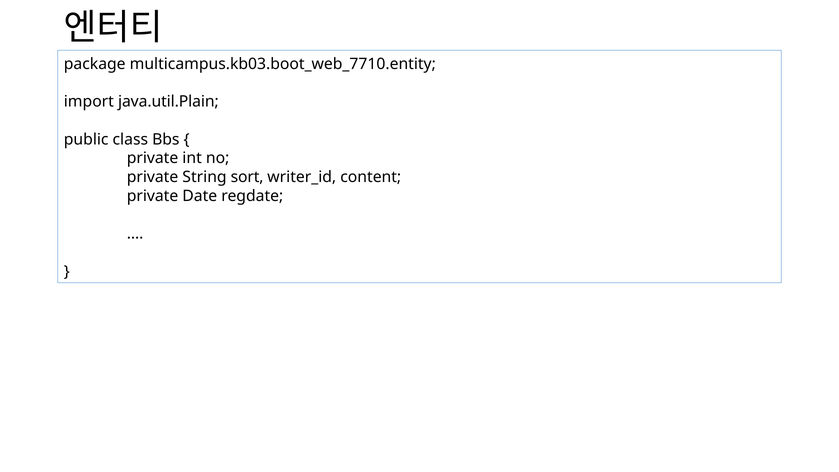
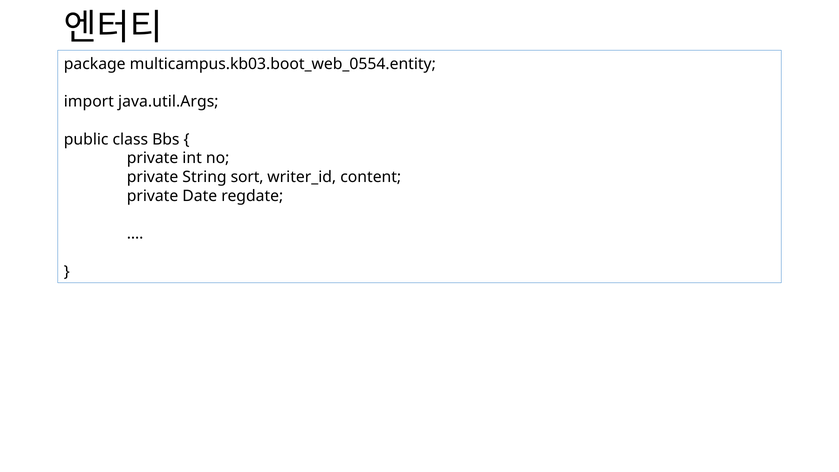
multicampus.kb03.boot_web_7710.entity: multicampus.kb03.boot_web_7710.entity -> multicampus.kb03.boot_web_0554.entity (283, 64)
java.util.Plain: java.util.Plain -> java.util.Args (168, 102)
